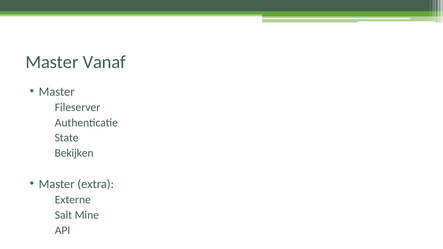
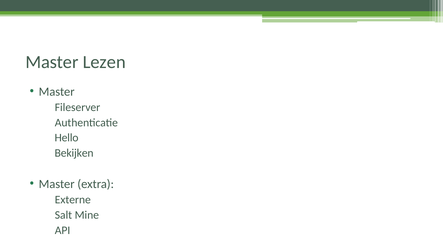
Vanaf: Vanaf -> Lezen (104, 62)
State: State -> Hello (67, 138)
